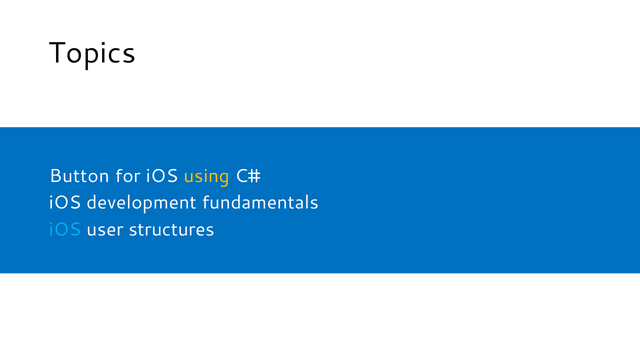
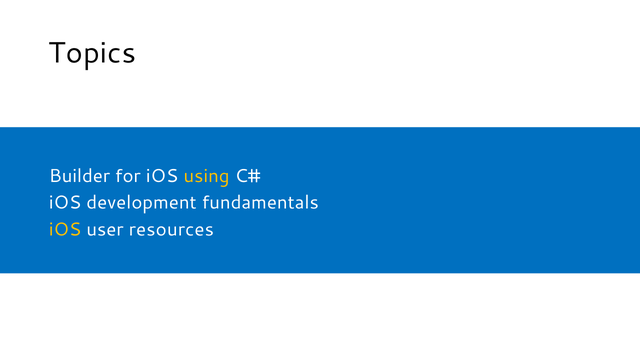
Button: Button -> Builder (79, 176)
iOS colour: light blue -> yellow (65, 229)
structures: structures -> resources (171, 229)
